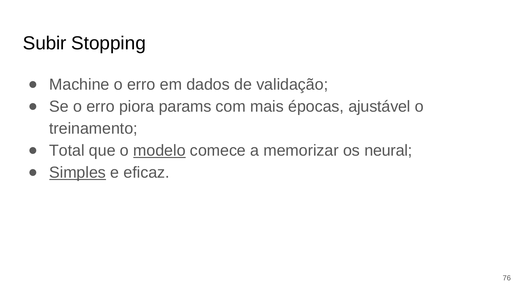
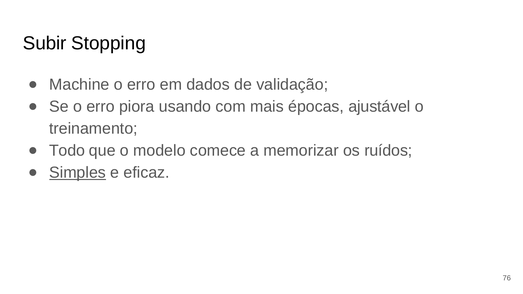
params: params -> usando (185, 107)
Total: Total -> Todo (67, 151)
modelo underline: present -> none (159, 151)
neural: neural -> ruídos (388, 151)
